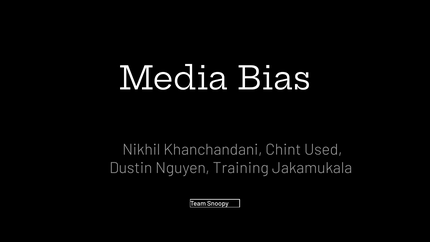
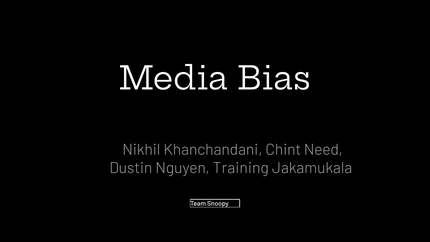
Used: Used -> Need (323, 149)
